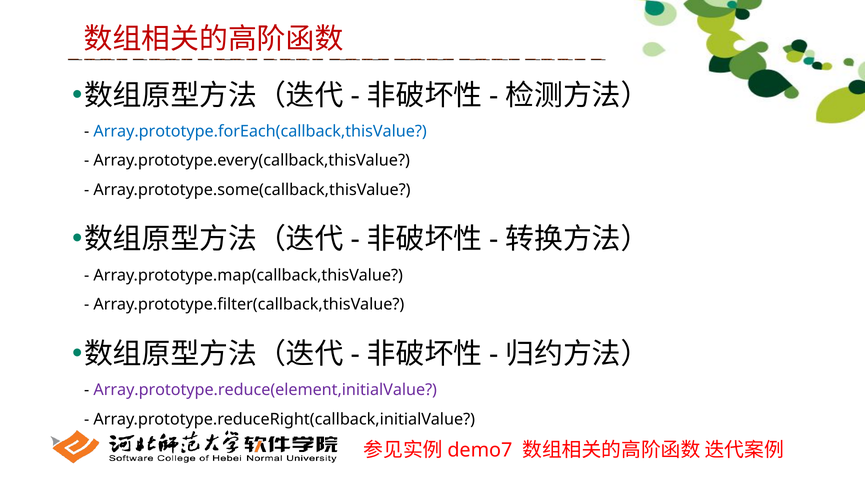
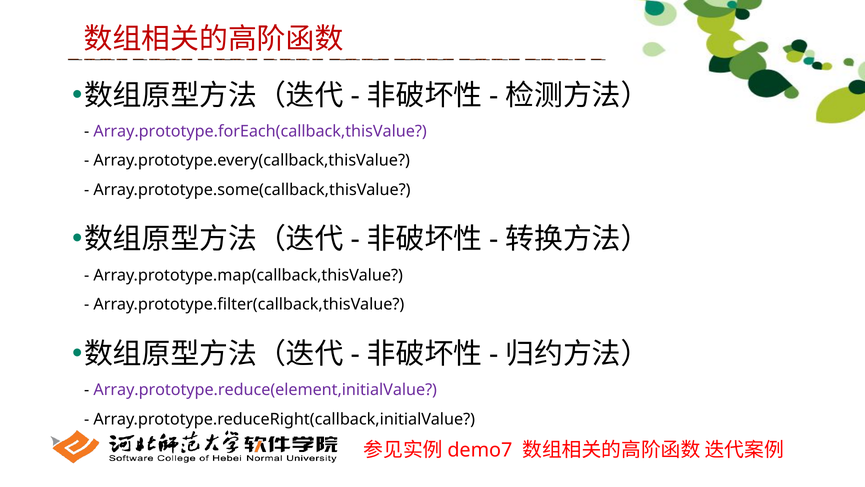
Array.prototype.forEach(callback,thisValue colour: blue -> purple (260, 131)
